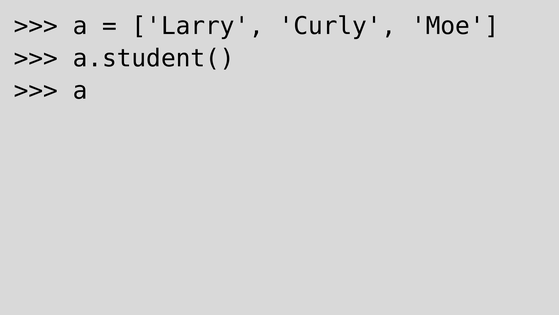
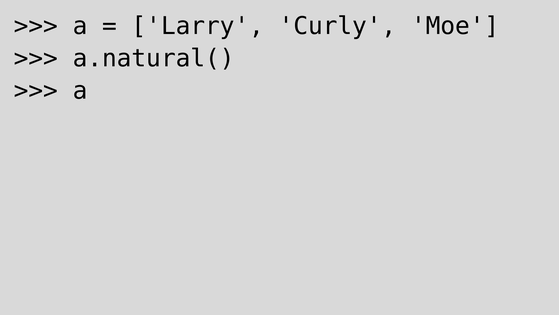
a.student(: a.student( -> a.natural( (154, 58)
